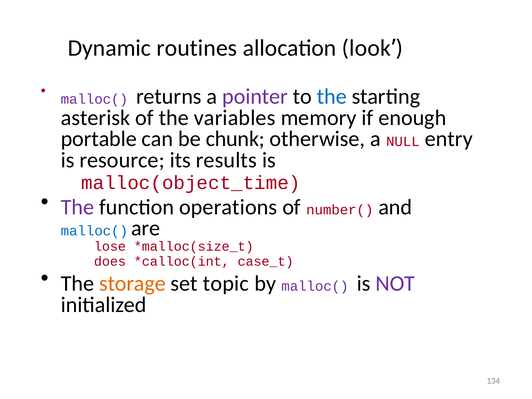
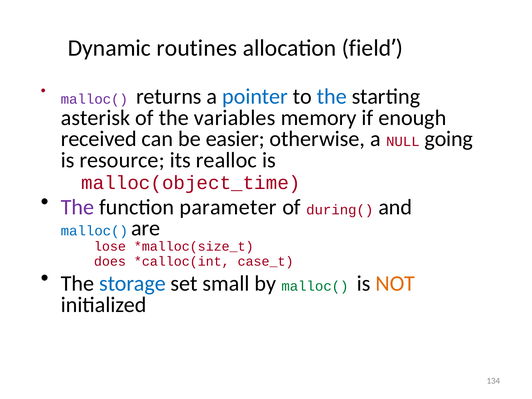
look: look -> field (366, 48)
pointer colour: purple -> blue (255, 96)
portable: portable -> received (99, 139)
chunk: chunk -> easier (235, 139)
entry: entry -> going (449, 139)
results: results -> realloc (226, 160)
operations: operations -> parameter (228, 207)
number(: number( -> during( (340, 210)
storage colour: orange -> blue (132, 283)
topic: topic -> small (226, 283)
malloc( colour: purple -> green (315, 286)
NOT colour: purple -> orange (395, 283)
